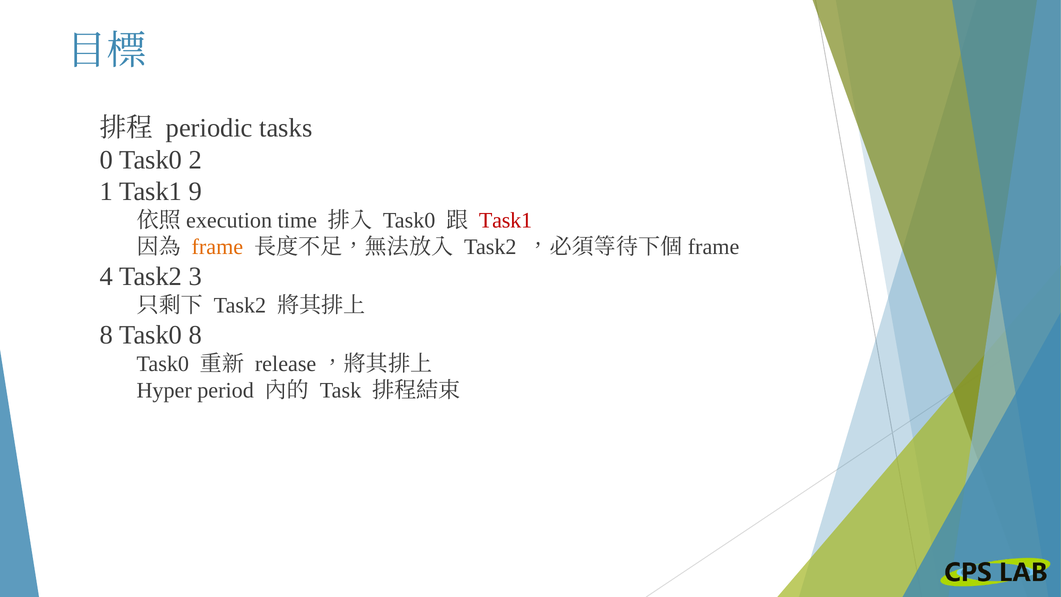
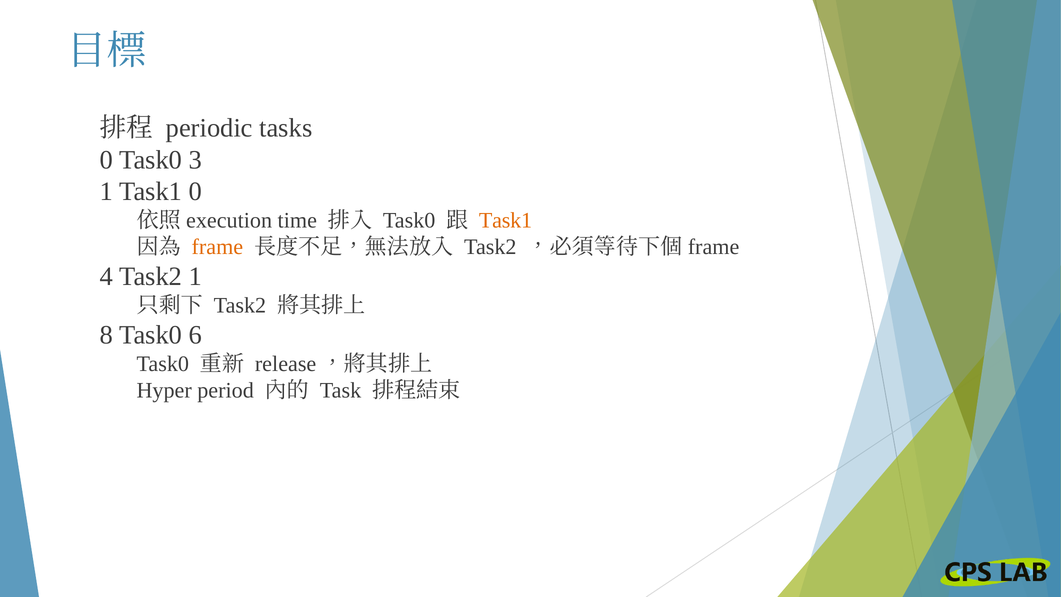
2: 2 -> 3 (195, 160)
9: 9 -> 0 (195, 192)
Task1 colour: red -> orange (506, 220)
3: 3 -> 1 (195, 276)
8: 8 -> 6 (195, 335)
